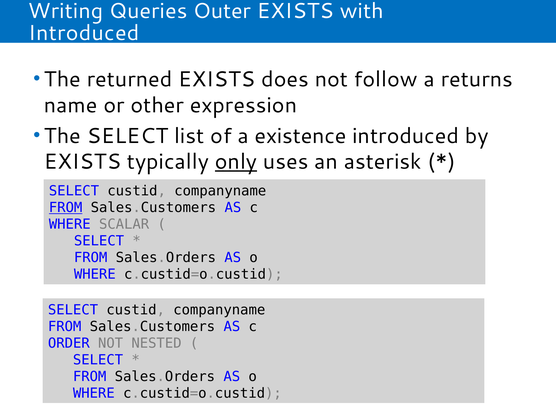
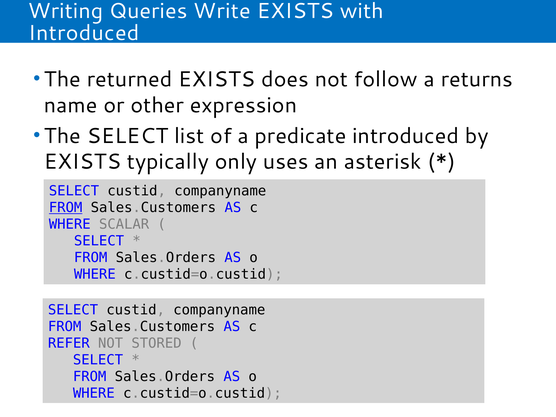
Outer: Outer -> Write (222, 11)
existence: existence -> predicate (301, 136)
only underline: present -> none (236, 162)
ORDER: ORDER -> REFER (69, 343)
NESTED: NESTED -> STORED (157, 343)
